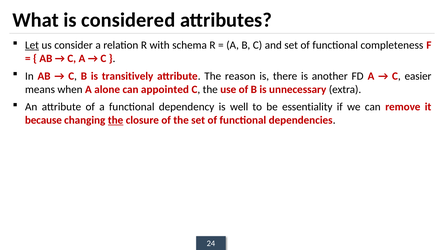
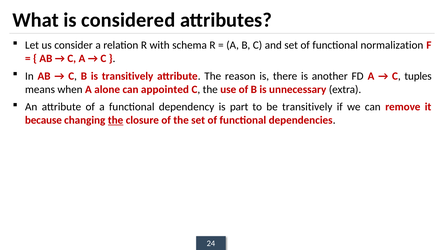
Let underline: present -> none (32, 45)
completeness: completeness -> normalization (392, 45)
easier: easier -> tuples (418, 76)
well: well -> part (239, 107)
be essentiality: essentiality -> transitively (307, 107)
